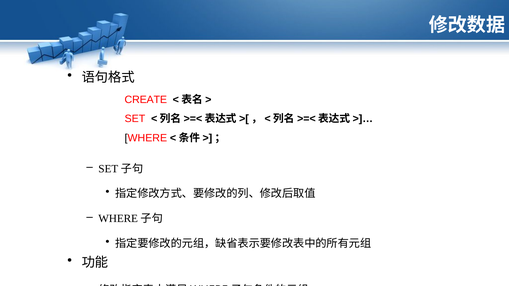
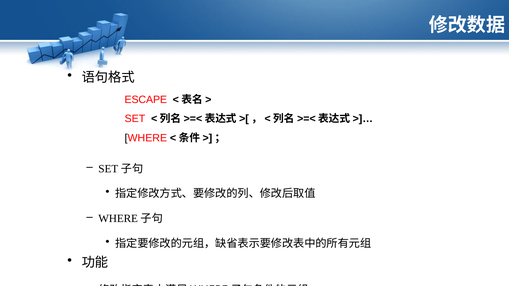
CREATE: CREATE -> ESCAPE (146, 100)
